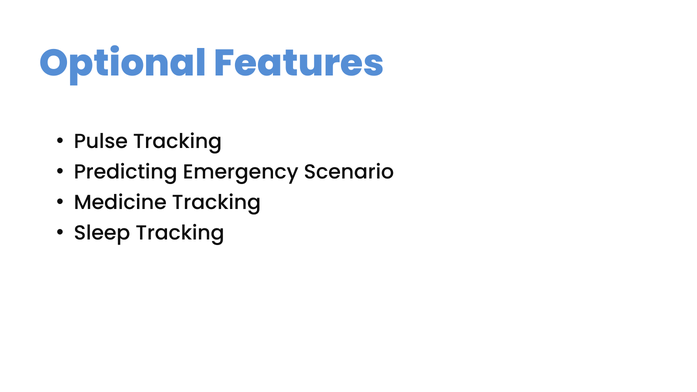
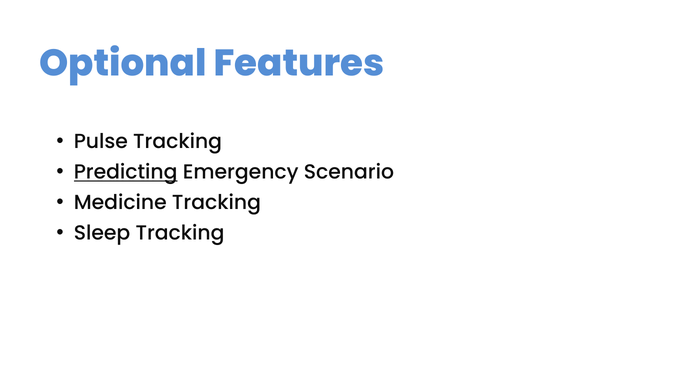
Predicting underline: none -> present (126, 172)
